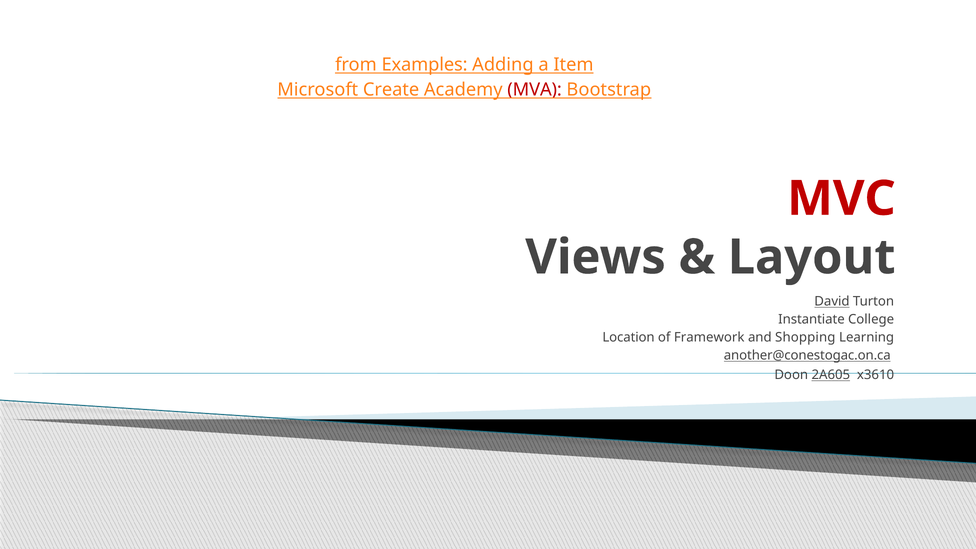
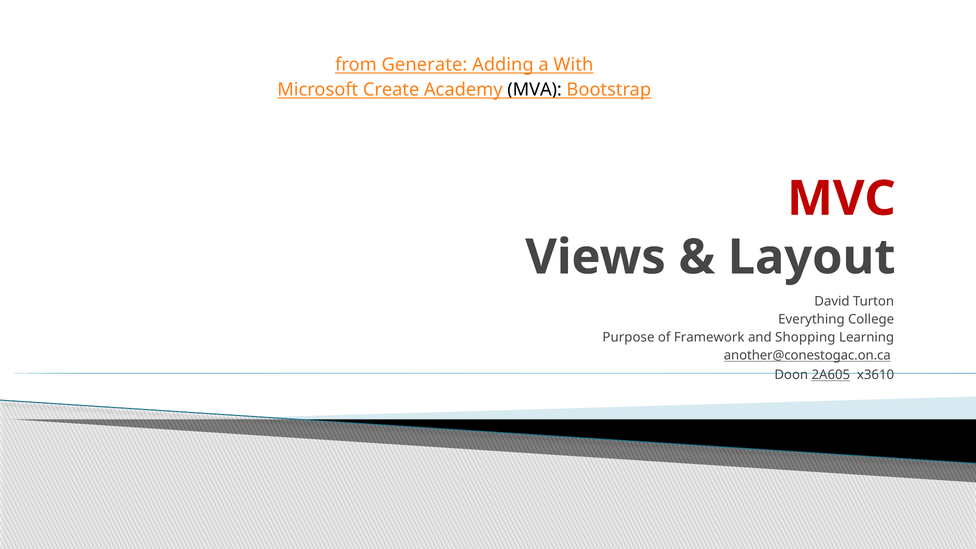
Examples: Examples -> Generate (424, 65)
Item: Item -> With (573, 65)
MVA colour: red -> black (535, 90)
David underline: present -> none (832, 302)
Instantiate: Instantiate -> Everything (811, 319)
Location: Location -> Purpose (628, 337)
